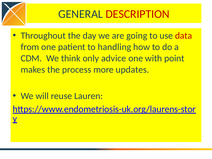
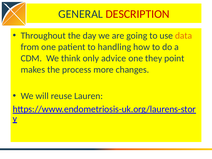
data colour: red -> orange (184, 36)
with: with -> they (154, 58)
updates: updates -> changes (132, 70)
